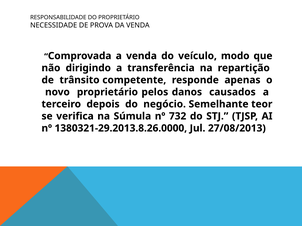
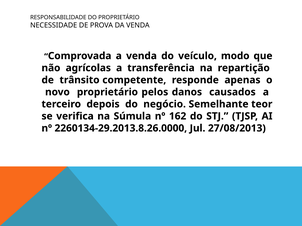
dirigindo: dirigindo -> agrícolas (88, 68)
732: 732 -> 162 (178, 116)
1380321-29.2013.8.26.0000: 1380321-29.2013.8.26.0000 -> 2260134-29.2013.8.26.0000 (121, 128)
